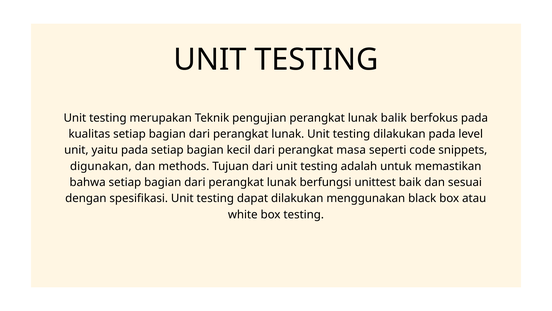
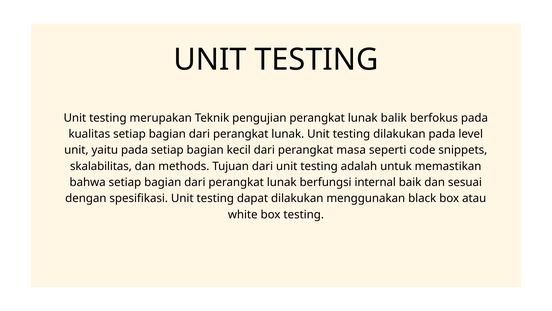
digunakan: digunakan -> skalabilitas (101, 166)
unittest: unittest -> internal (375, 182)
